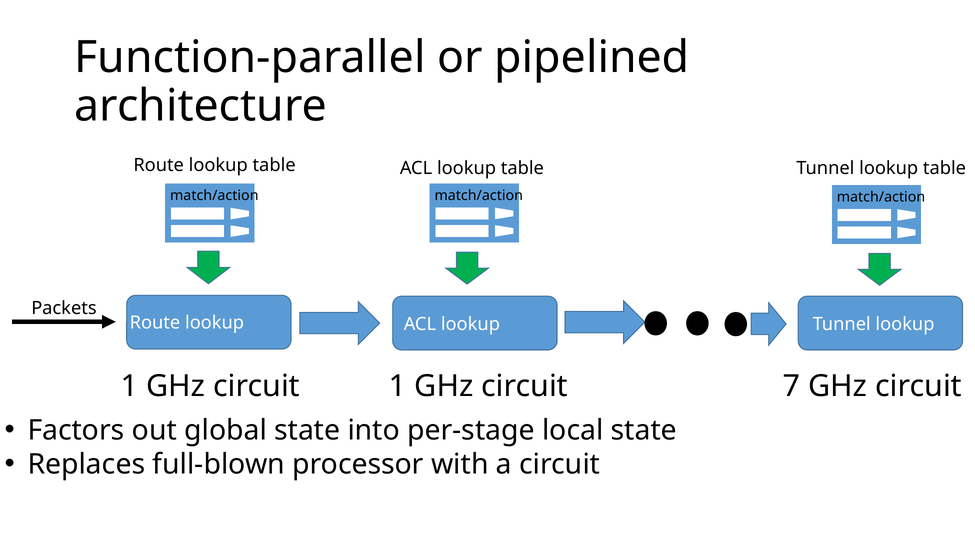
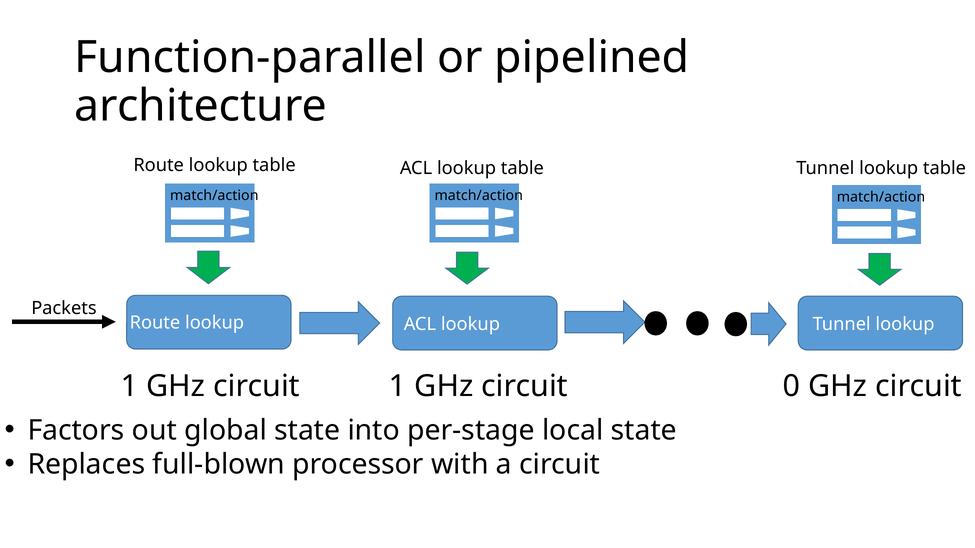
7: 7 -> 0 (792, 387)
